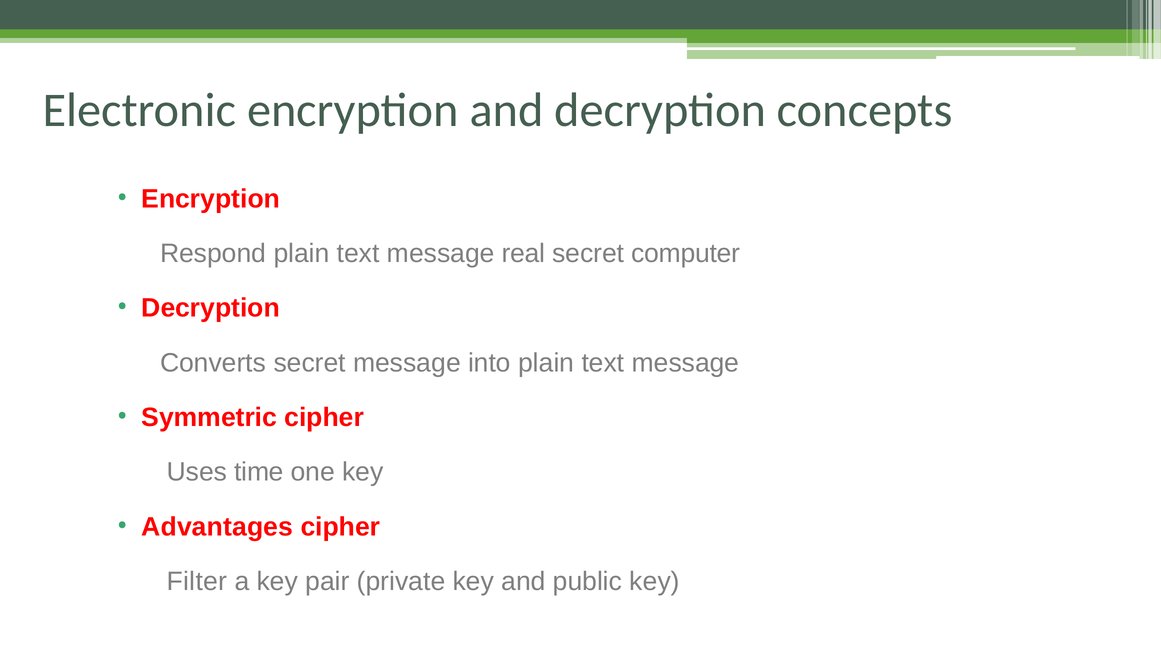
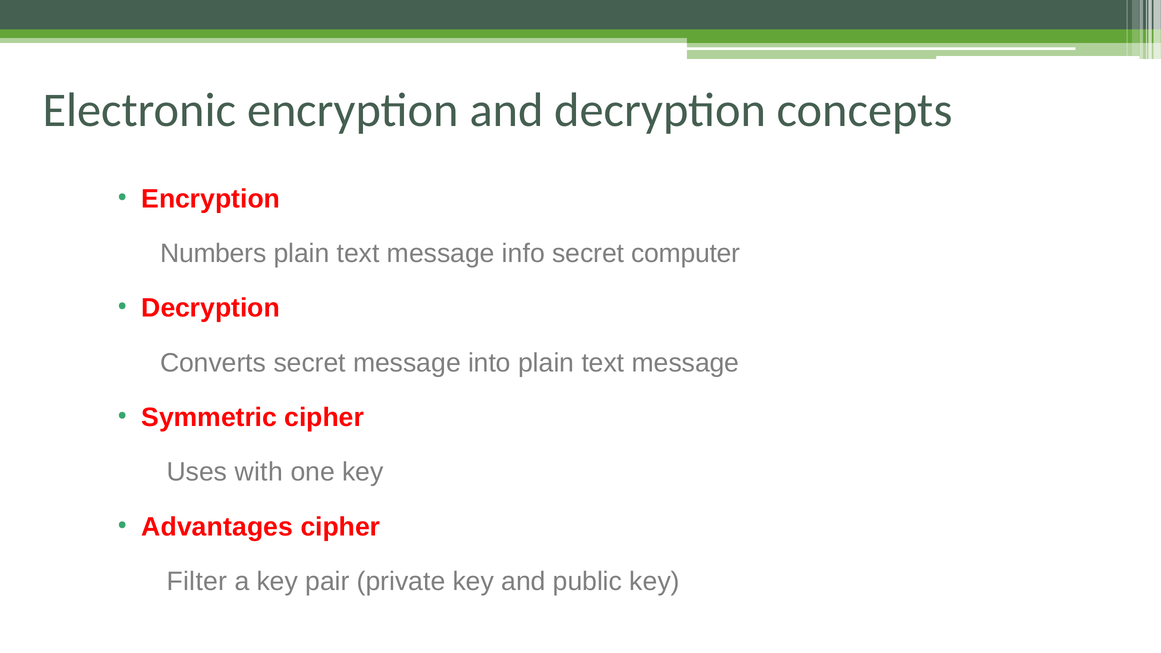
Respond: Respond -> Numbers (213, 253)
real: real -> info (523, 253)
time: time -> with (259, 472)
